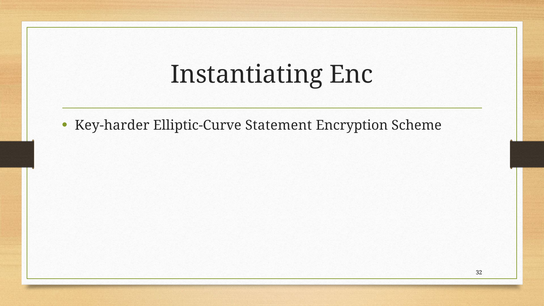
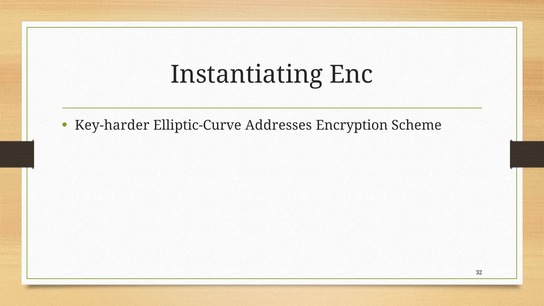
Statement: Statement -> Addresses (279, 125)
